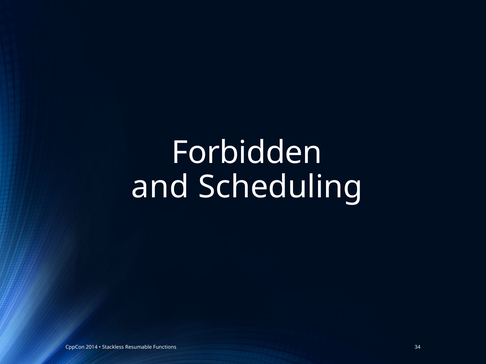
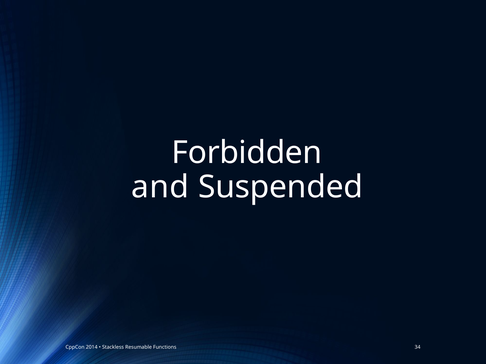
Scheduling: Scheduling -> Suspended (281, 187)
